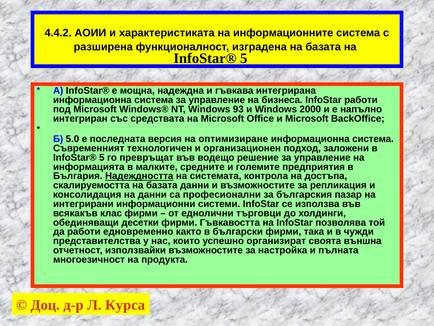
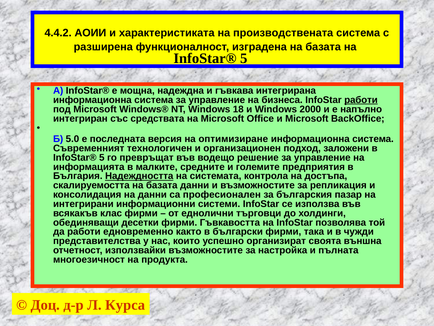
информационните: информационните -> производствената (283, 33)
работи underline: none -> present (361, 100)
93: 93 -> 18 (238, 109)
професионални: професионални -> професионален (222, 194)
